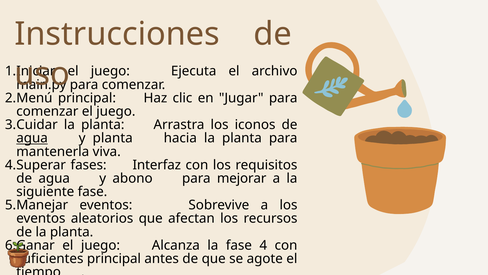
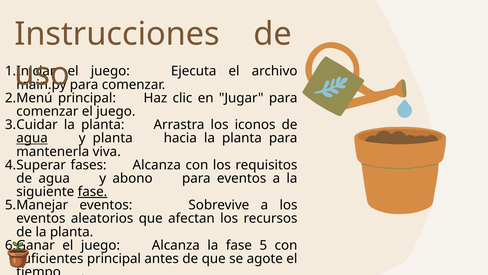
fases Interfaz: Interfaz -> Alcanza (157, 165)
para mejorar: mejorar -> eventos (242, 178)
fase underline: none -> present (92, 191)
4: 4 -> 5 (263, 245)
